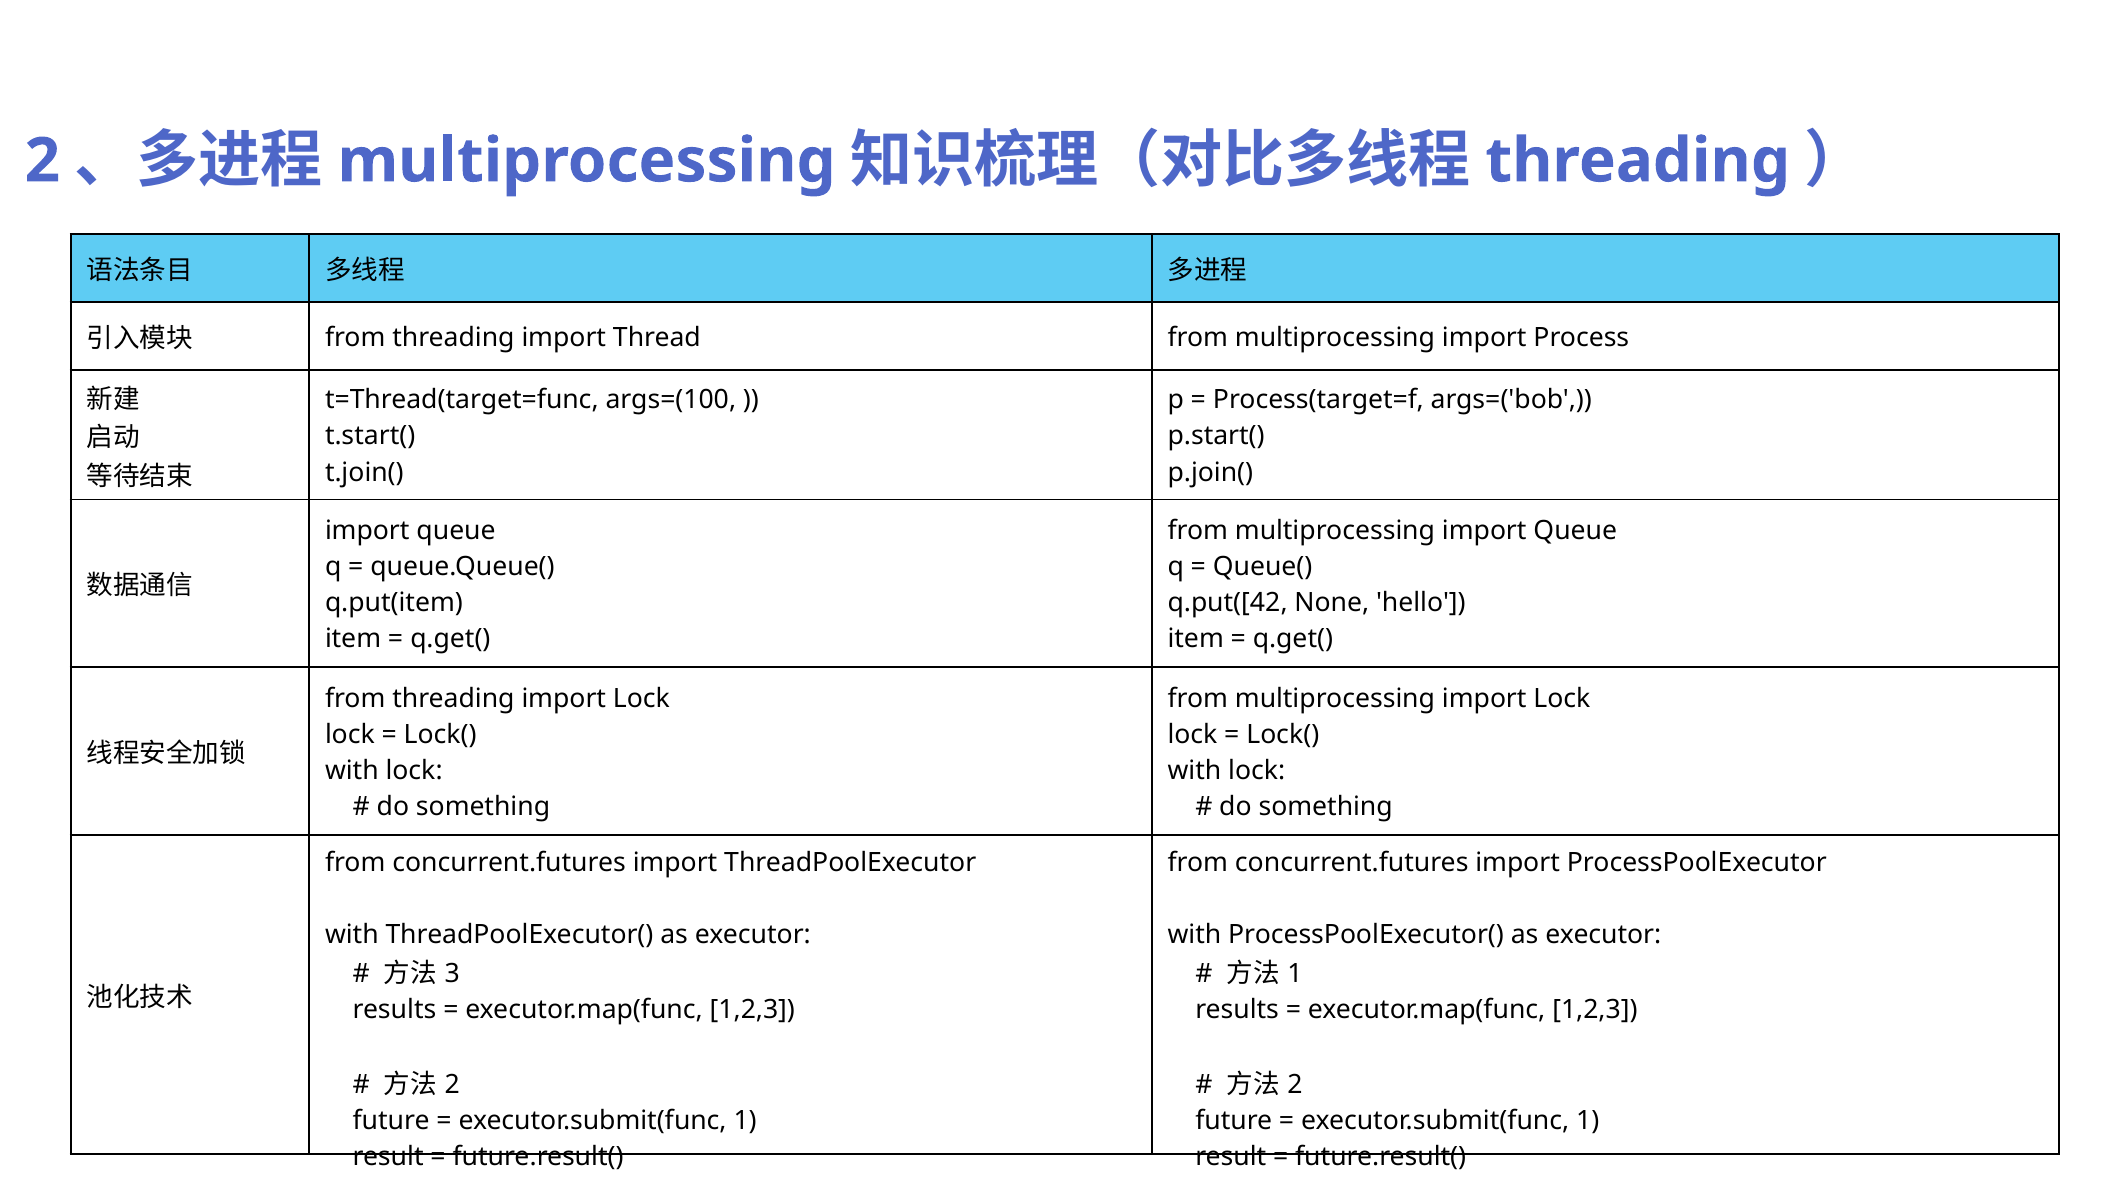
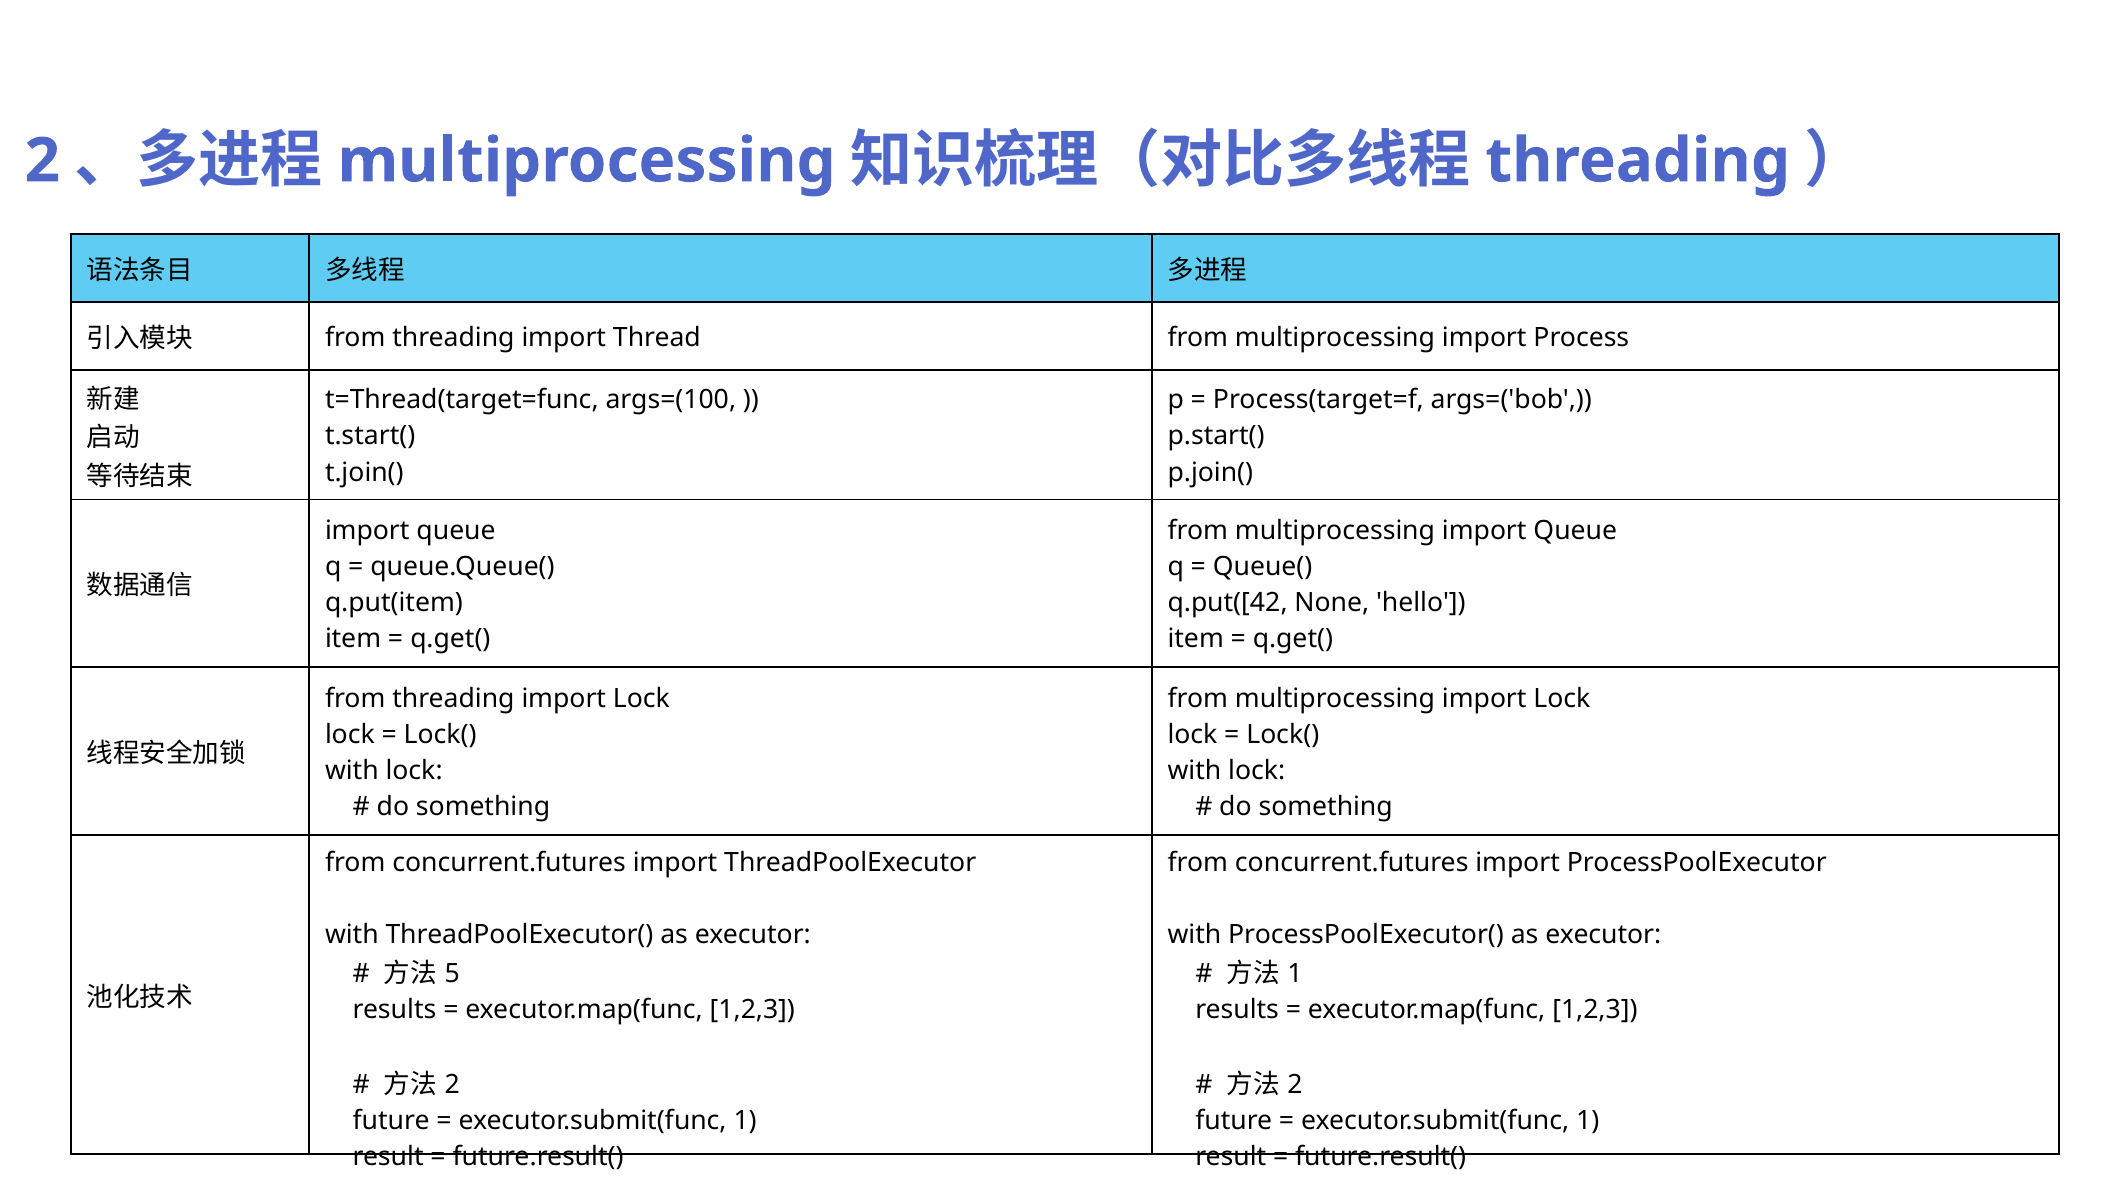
3: 3 -> 5 (452, 973)
